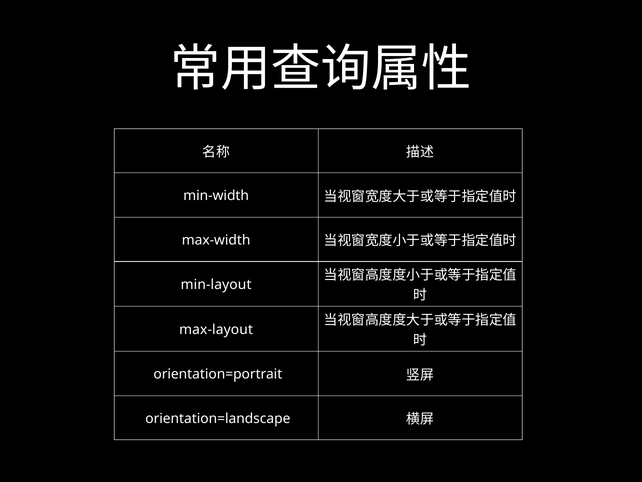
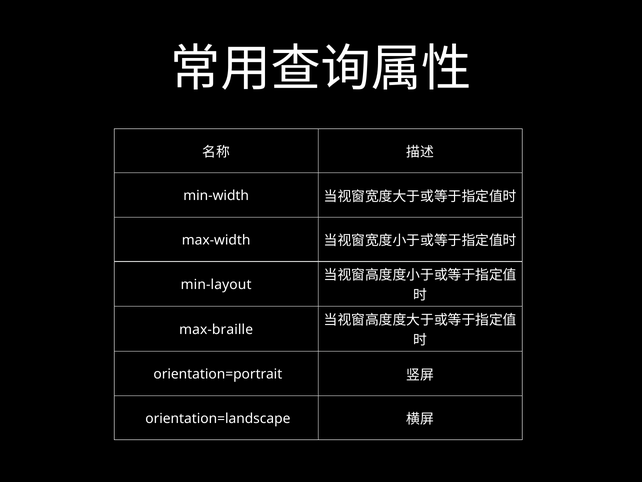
max-layout: max-layout -> max-braille (216, 329)
